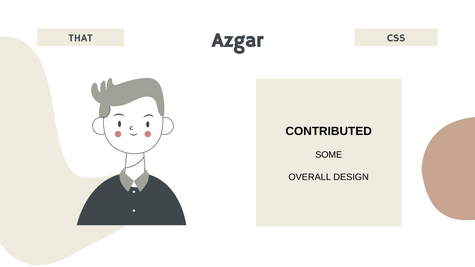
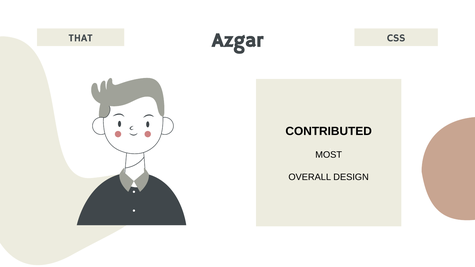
SOME: SOME -> MOST (329, 155)
